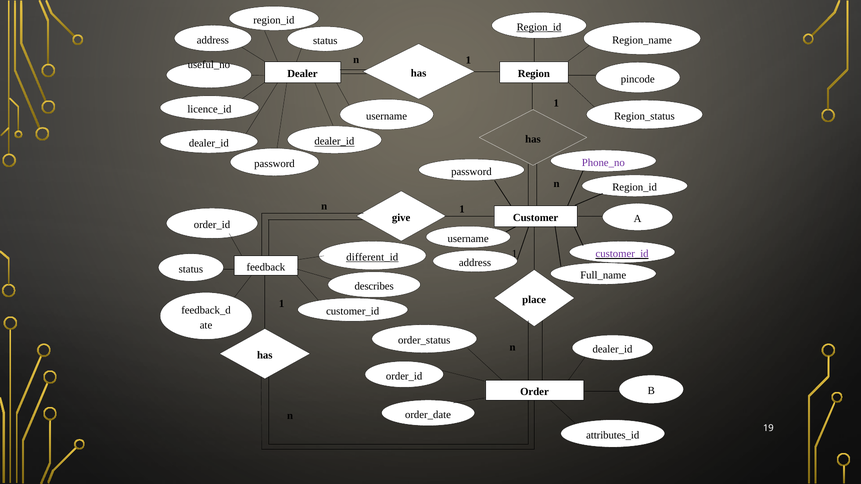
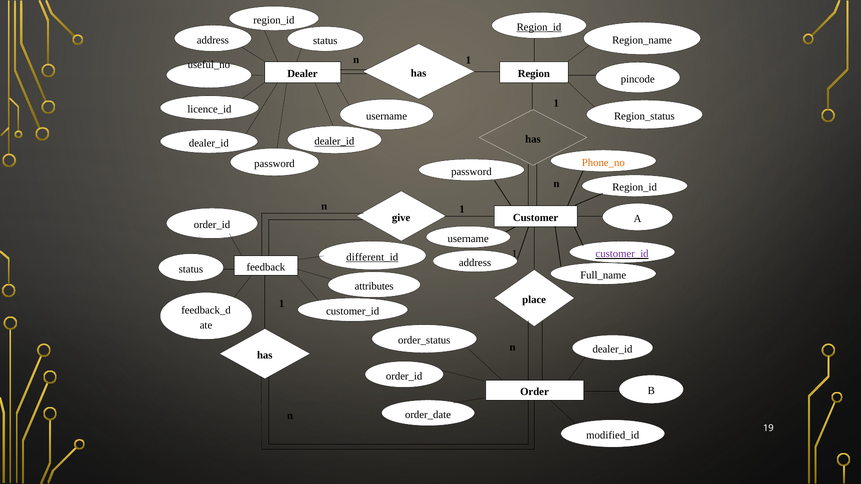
Phone_no colour: purple -> orange (603, 163)
describes: describes -> attributes (374, 286)
attributes_id: attributes_id -> modified_id (613, 435)
